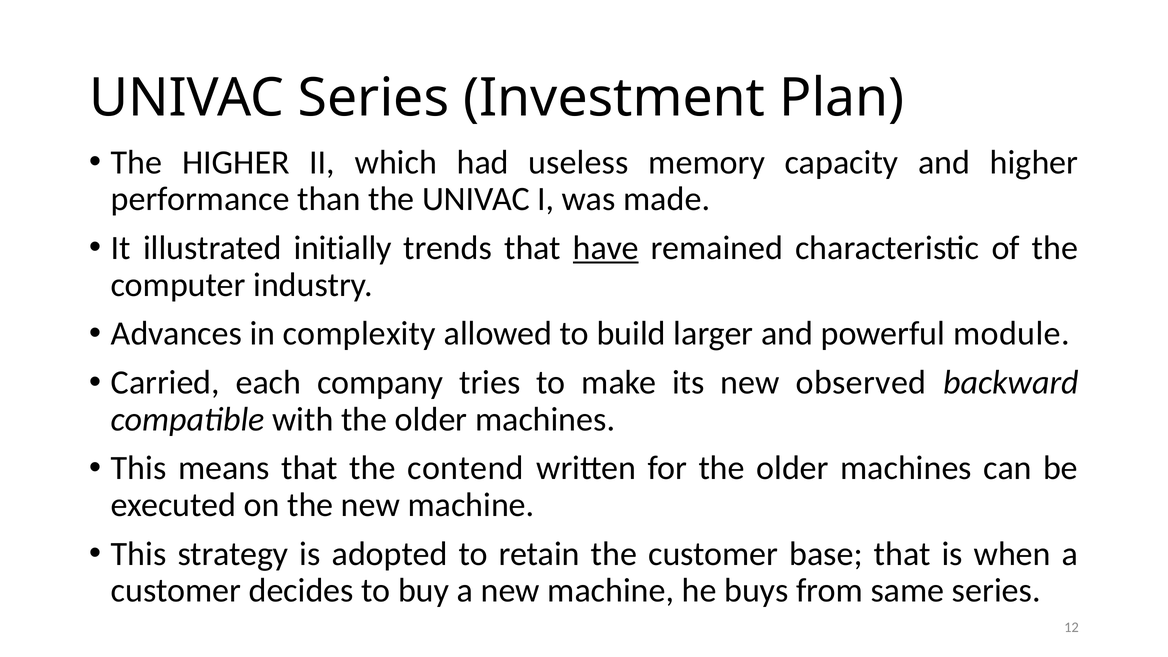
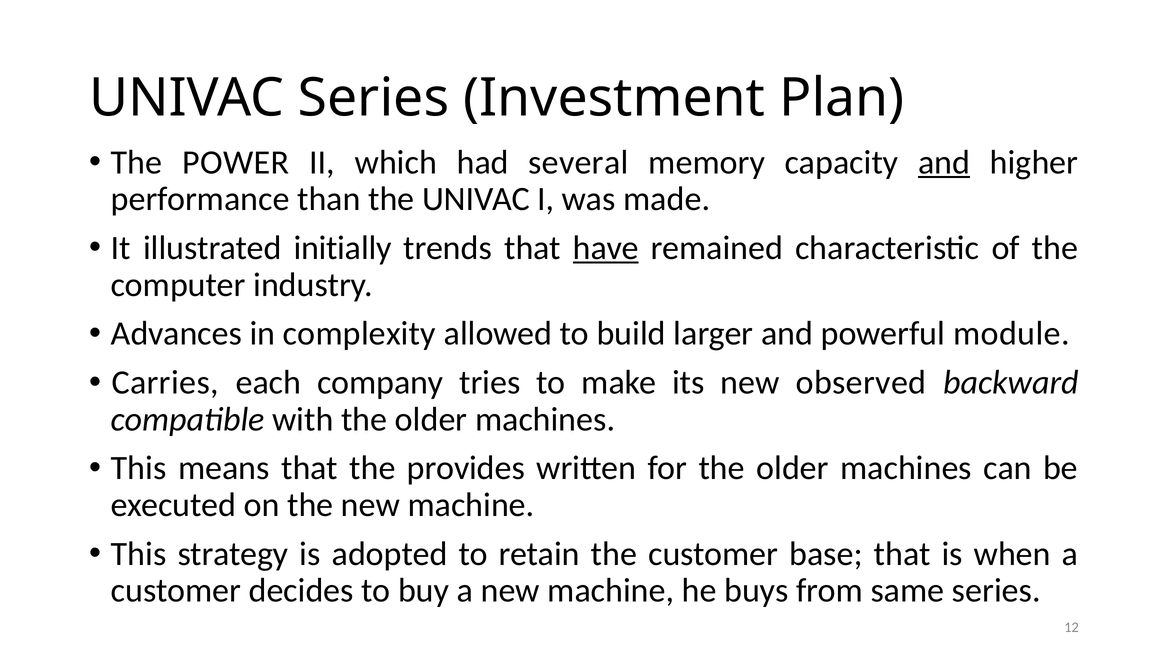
The HIGHER: HIGHER -> POWER (236, 162)
useless: useless -> several (578, 162)
and underline: none -> present (944, 162)
Carried: Carried -> Carries (165, 383)
contend: contend -> provides (466, 468)
